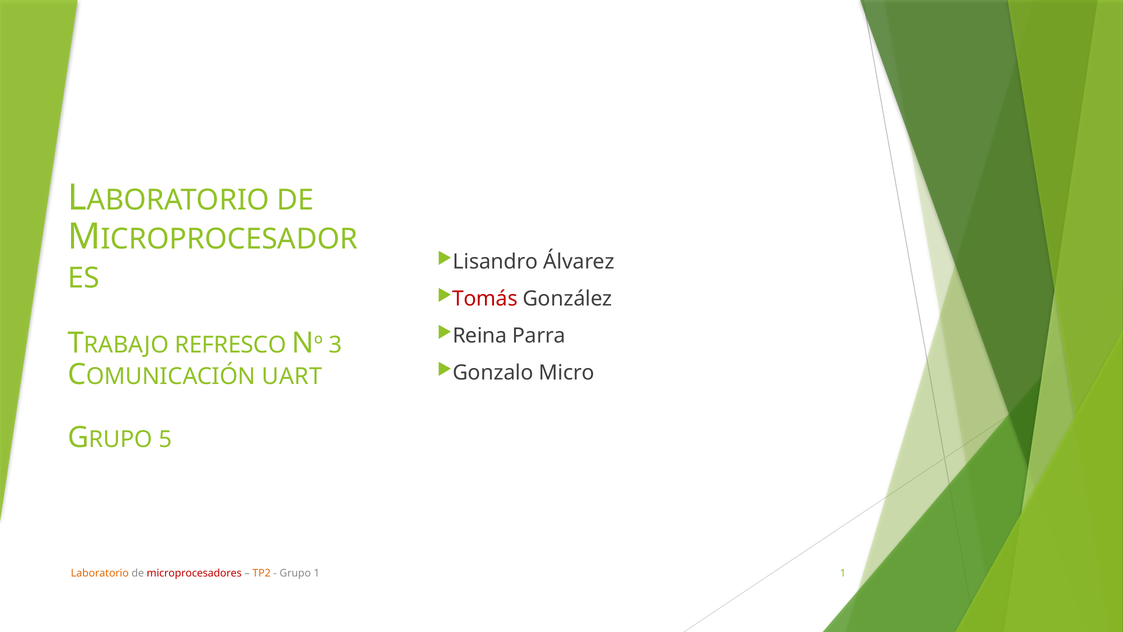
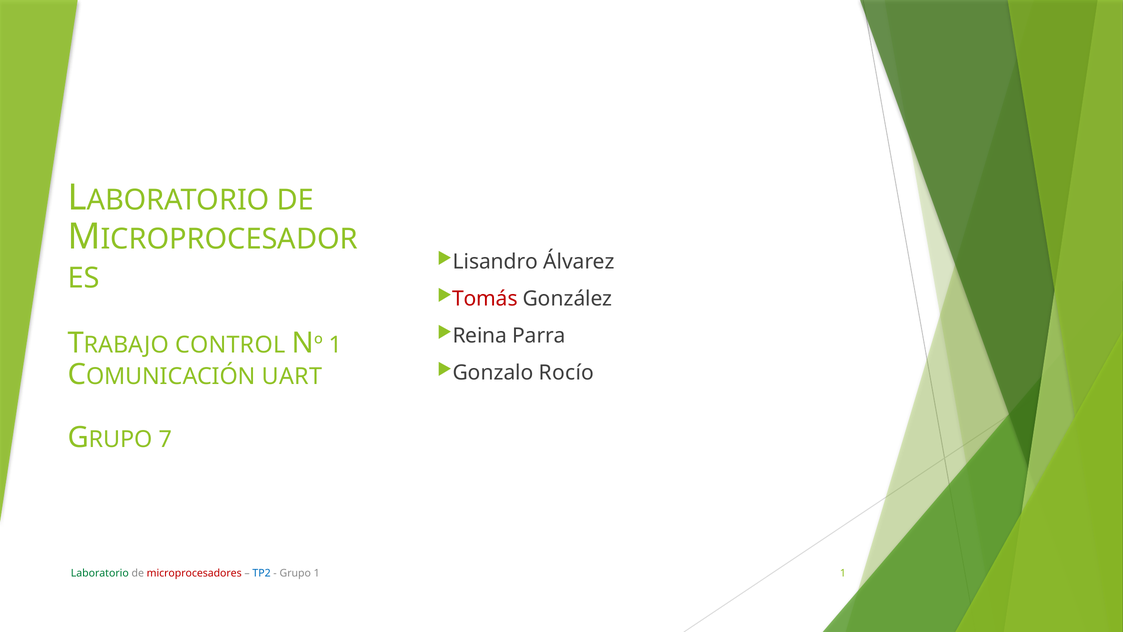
REFRESCO: REFRESCO -> CONTROL (230, 345)
3: 3 -> 1 (336, 345)
Micro: Micro -> Rocío (566, 373)
5: 5 -> 7 (165, 439)
Laboratorio colour: orange -> green (100, 573)
TP2 colour: orange -> blue (262, 573)
